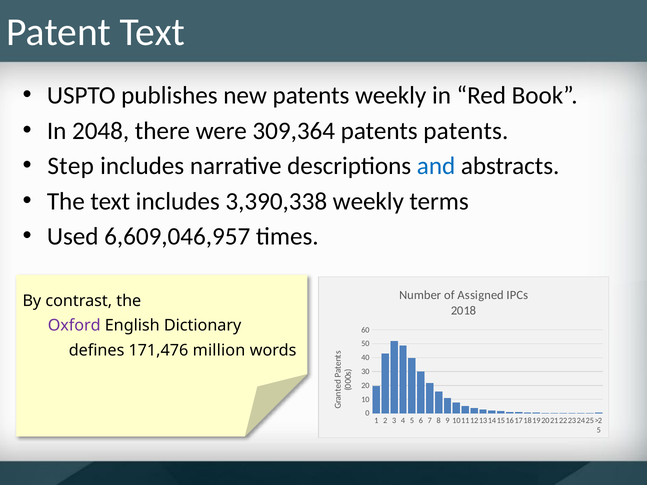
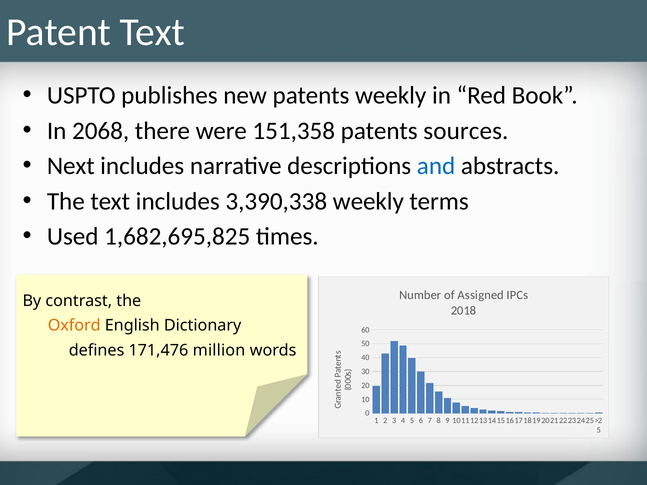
2048: 2048 -> 2068 (101, 131)
309,364: 309,364 -> 151,358 (294, 131)
patents patents: patents -> sources (466, 131)
Step: Step -> Next (71, 166)
6,609,046,957: 6,609,046,957 -> 1,682,695,825 (177, 237)
Oxford colour: purple -> orange (74, 326)
